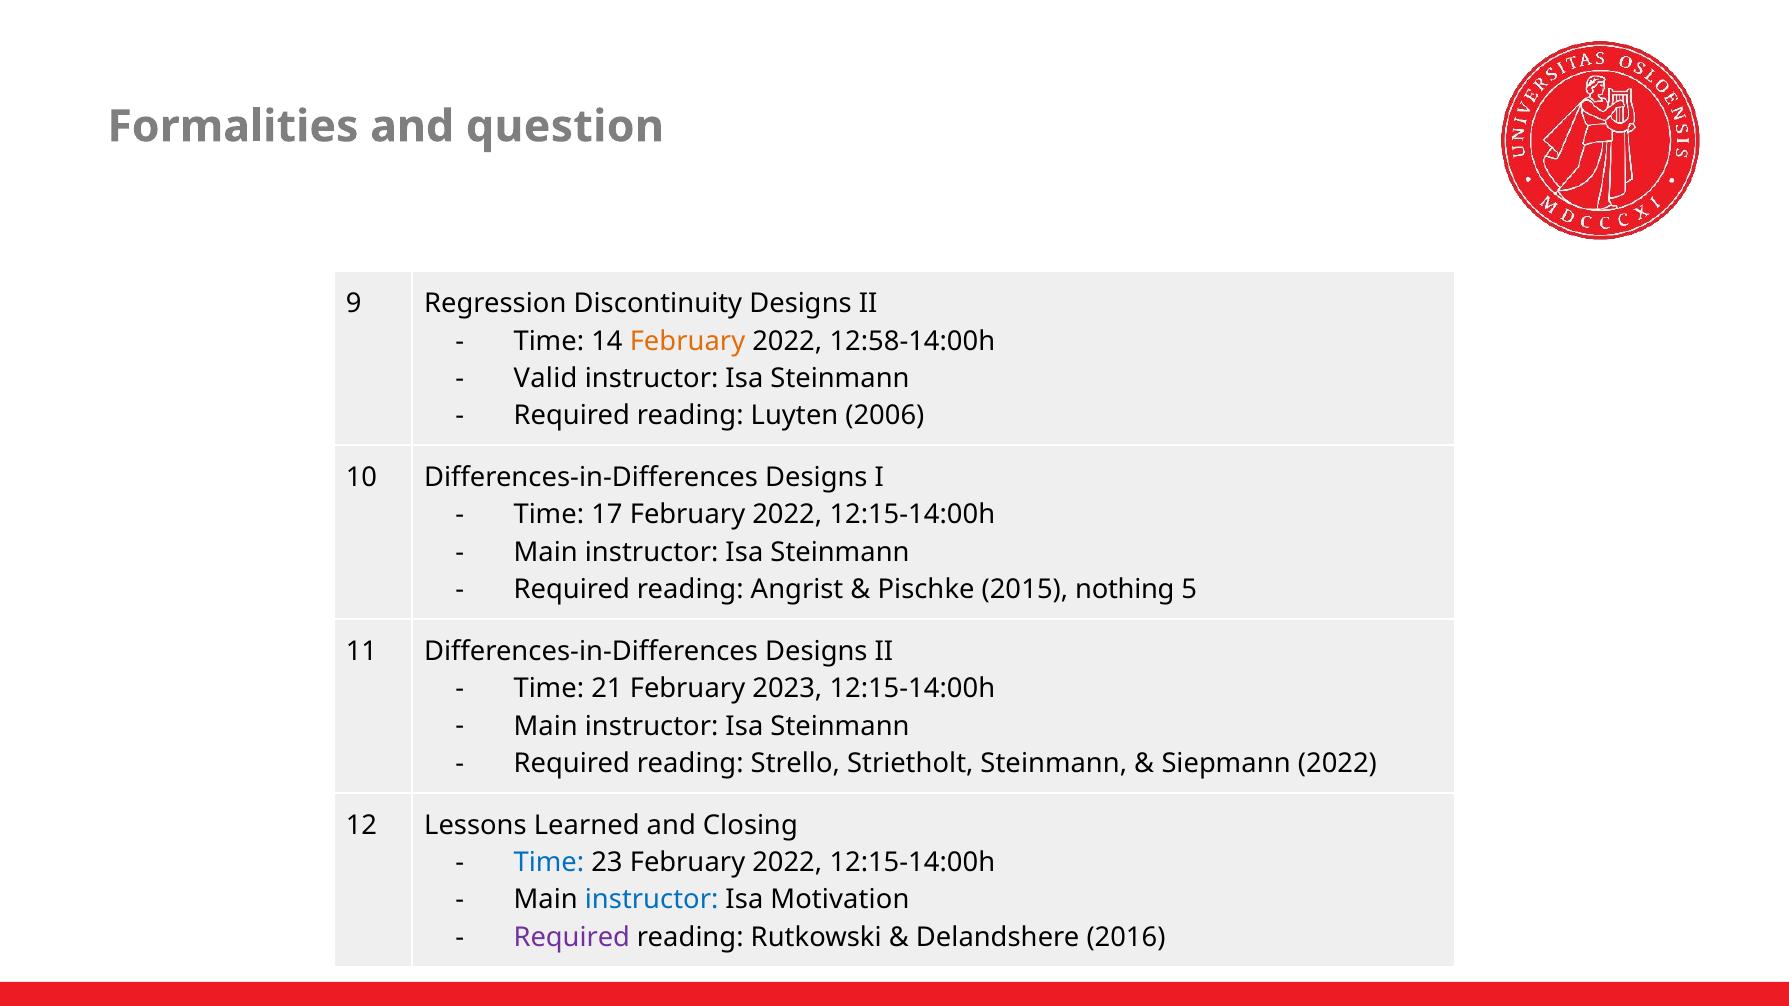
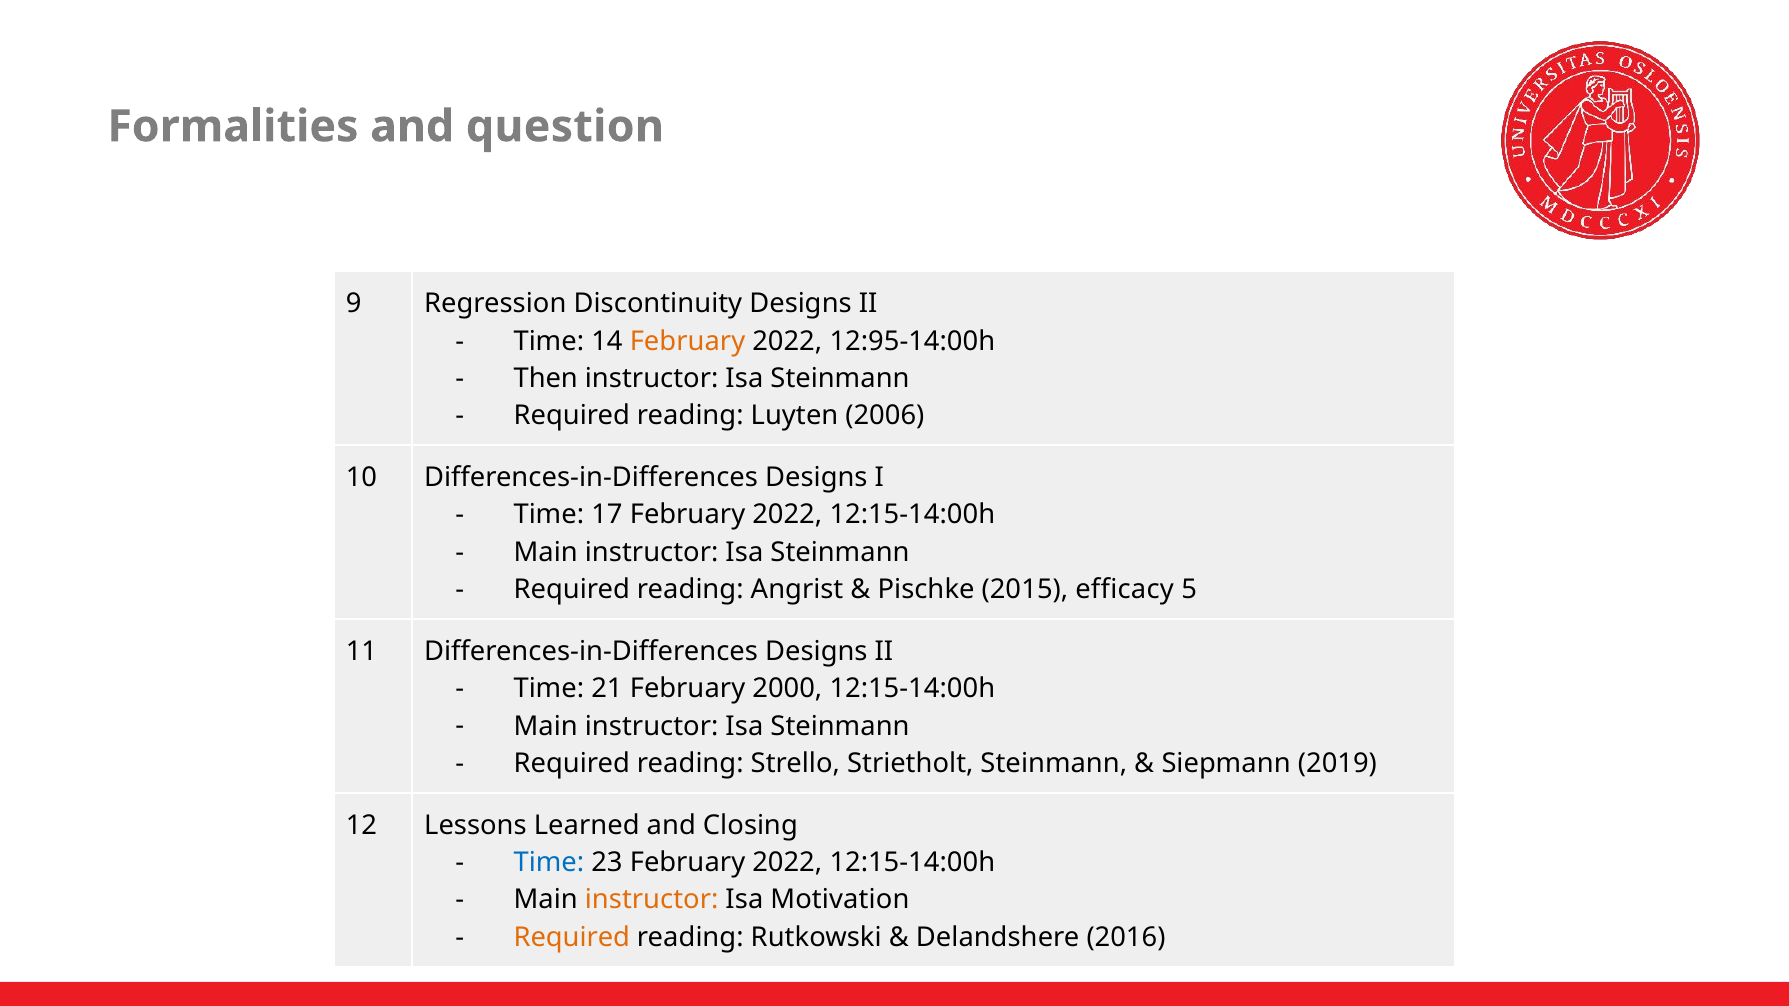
12:58-14:00h: 12:58-14:00h -> 12:95-14:00h (912, 341)
Valid: Valid -> Then (546, 379)
nothing: nothing -> efficacy (1125, 590)
2023: 2023 -> 2000 (787, 689)
Siepmann 2022: 2022 -> 2019 (1337, 764)
instructor colour: blue -> orange (652, 900)
Required colour: purple -> orange (572, 937)
